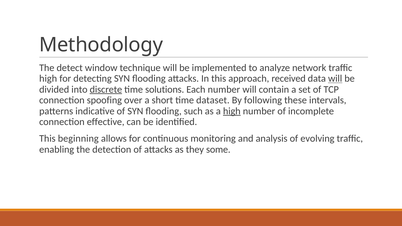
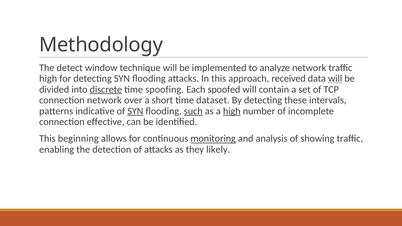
solutions: solutions -> spoofing (165, 89)
Each number: number -> spoofed (224, 89)
connection spoofing: spoofing -> network (104, 100)
By following: following -> detecting (263, 100)
SYN underline: none -> present (135, 111)
such underline: none -> present (193, 111)
monitoring underline: none -> present (213, 139)
evolving: evolving -> showing (317, 139)
some: some -> likely (218, 150)
